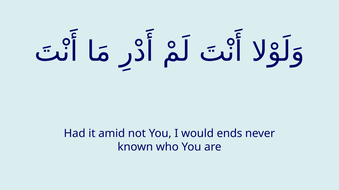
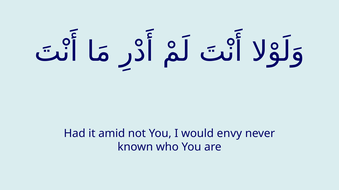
ends: ends -> envy (229, 134)
